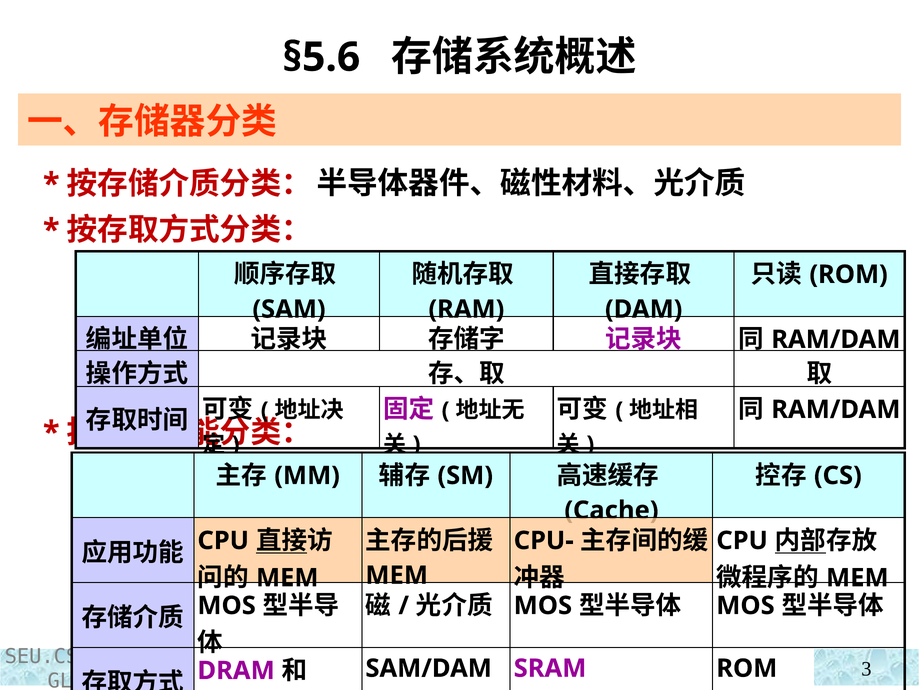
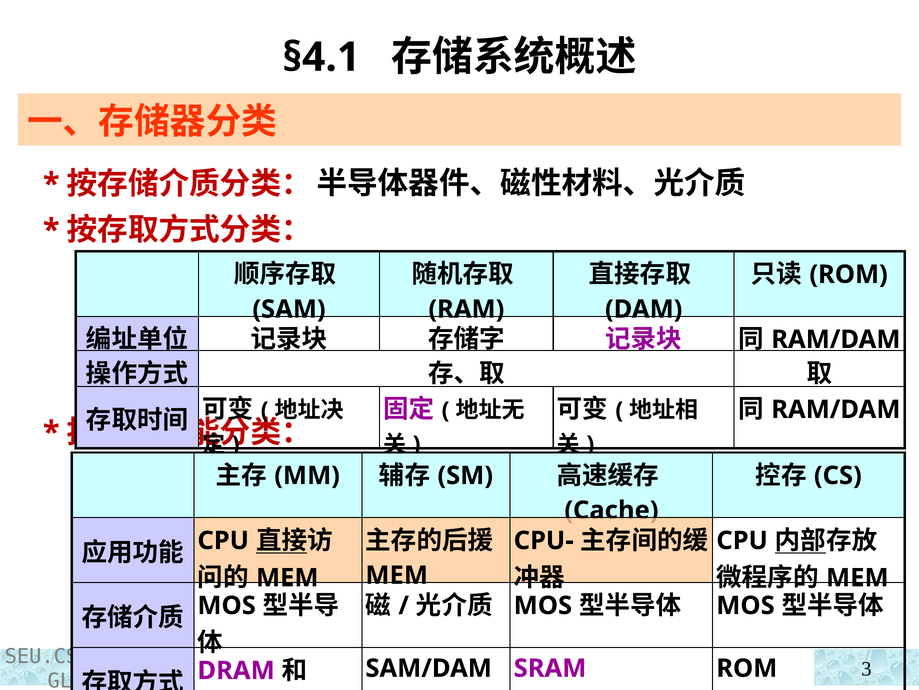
§5.6: §5.6 -> §4.1 (321, 57)
